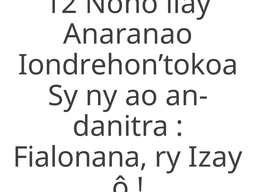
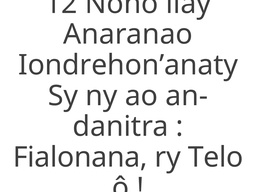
Iondrehon’tokoa: Iondrehon’tokoa -> Iondrehon’anaty (128, 65)
Izay: Izay -> Telo (216, 157)
